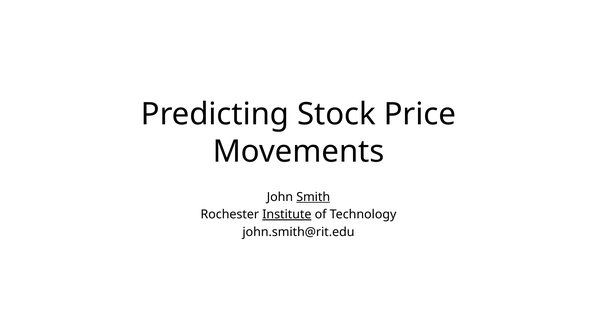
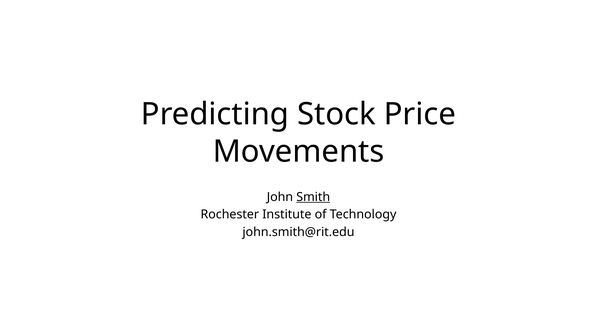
Institute underline: present -> none (287, 214)
